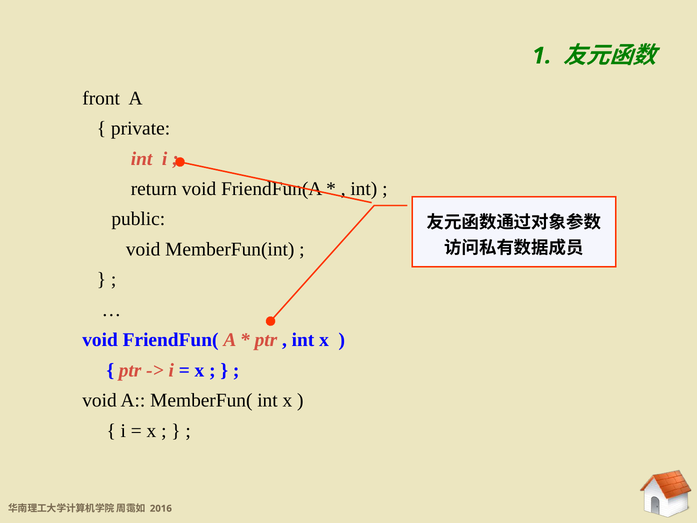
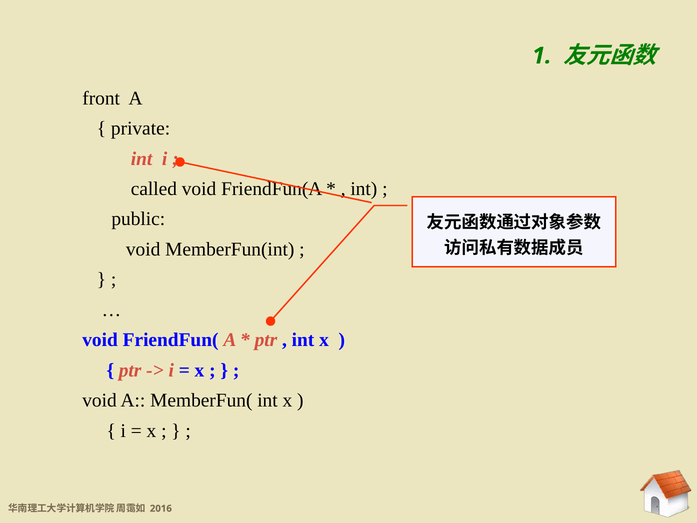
return: return -> called (154, 189)
